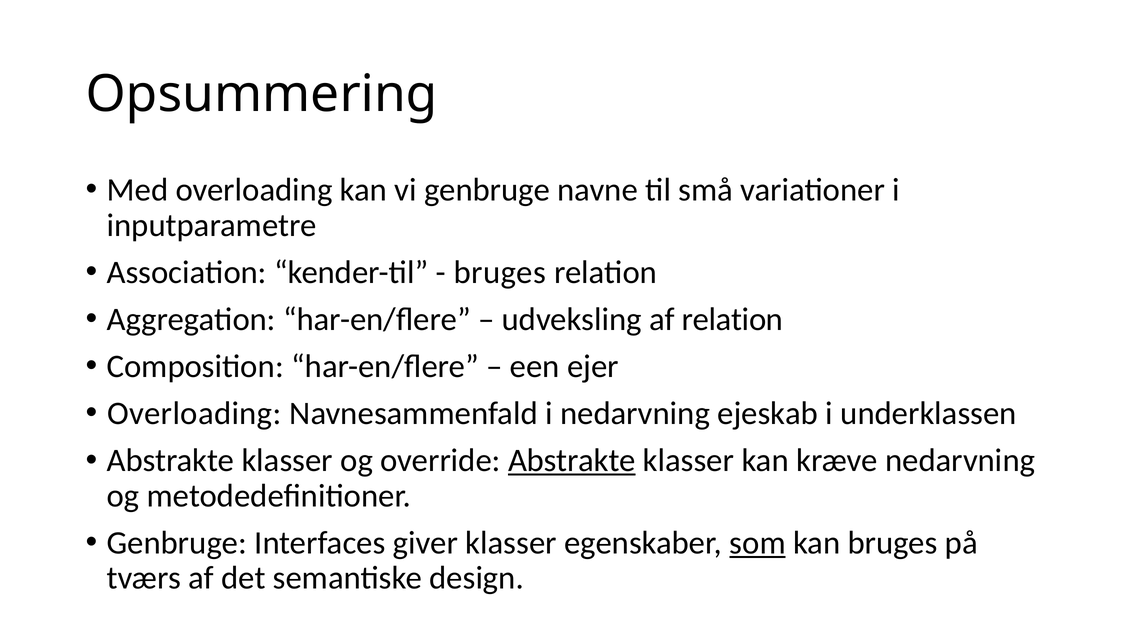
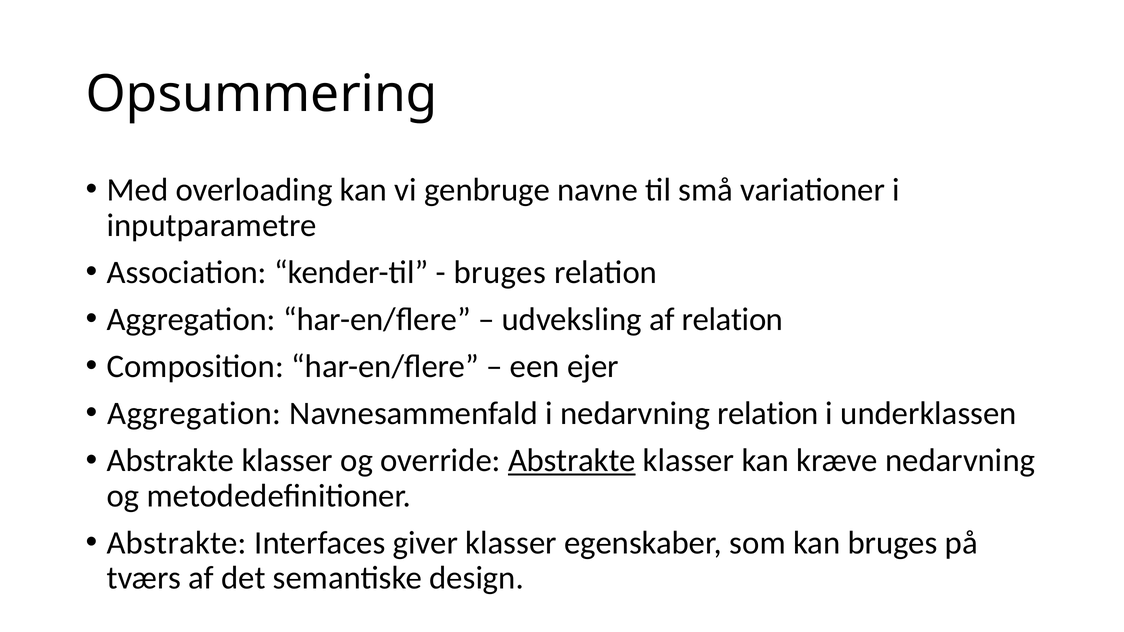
Overloading: Overloading -> Aggregation (194, 414)
nedarvning ejeskab: ejeskab -> relation (768, 414)
Genbruge: Genbruge -> Abstrakte (177, 543)
som underline: present -> none (758, 543)
